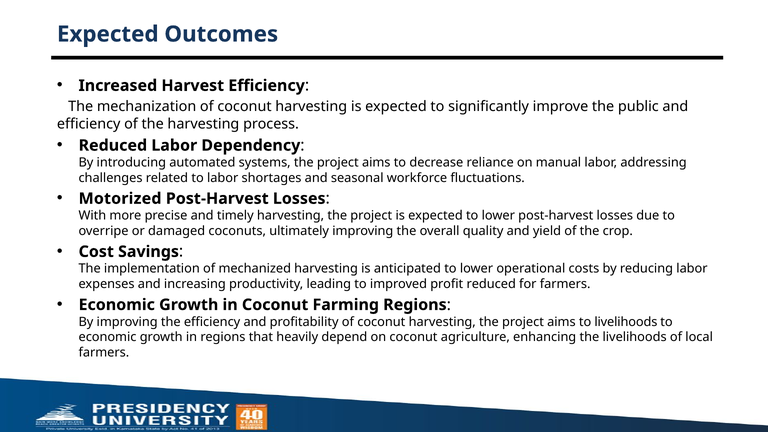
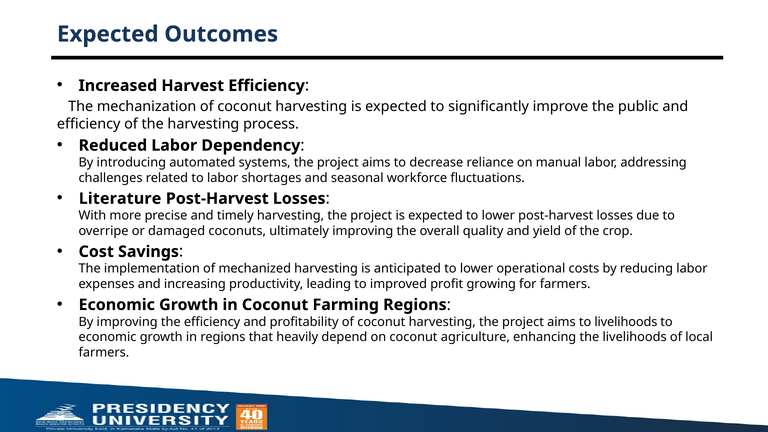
Motorized: Motorized -> Literature (120, 199)
profit reduced: reduced -> growing (491, 284)
